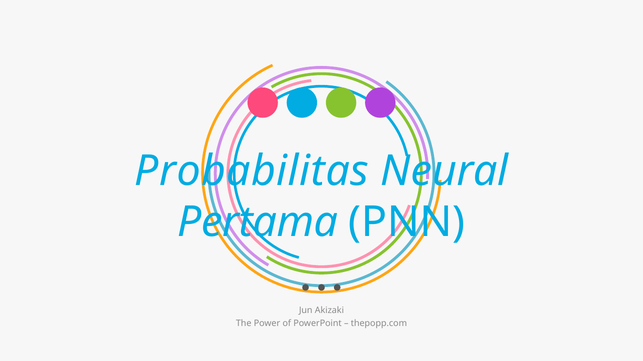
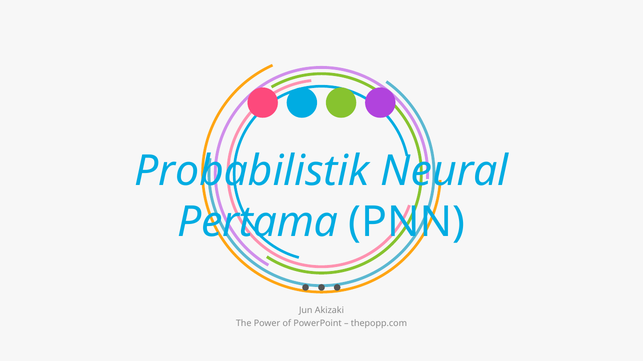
Probabilitas: Probabilitas -> Probabilistik (252, 171)
